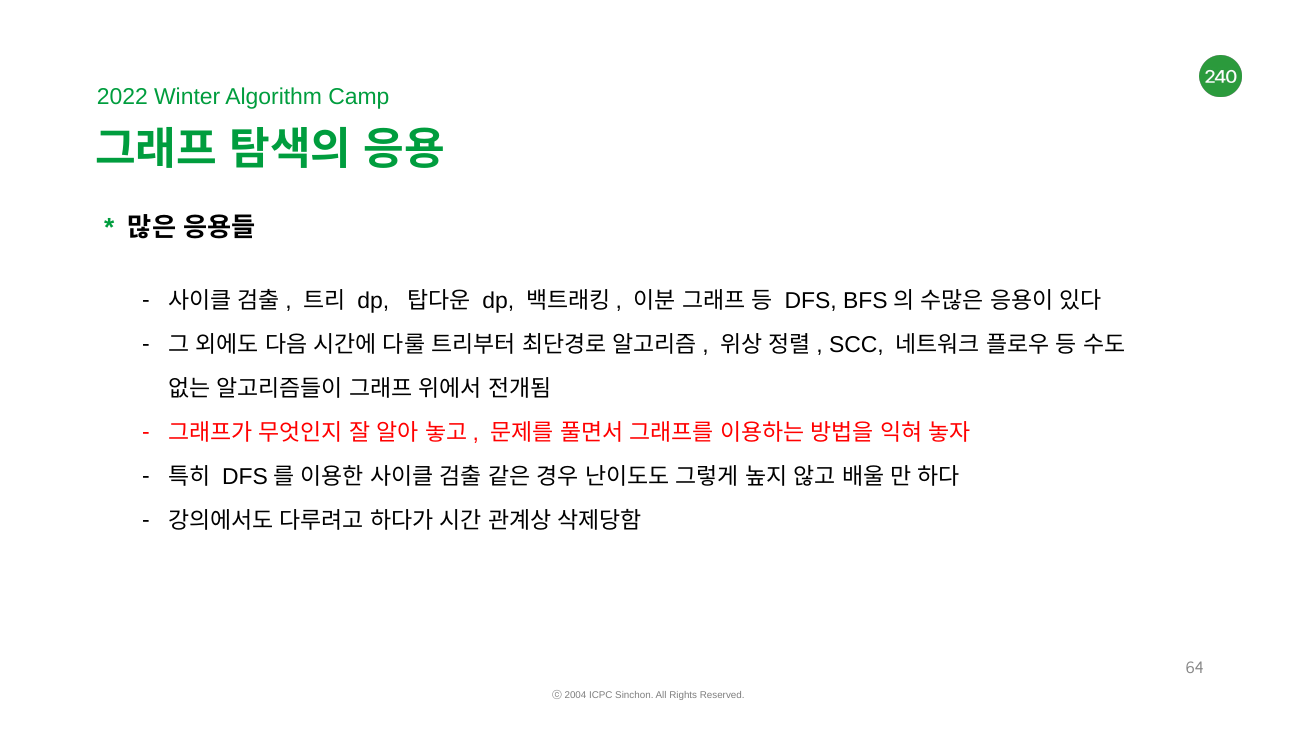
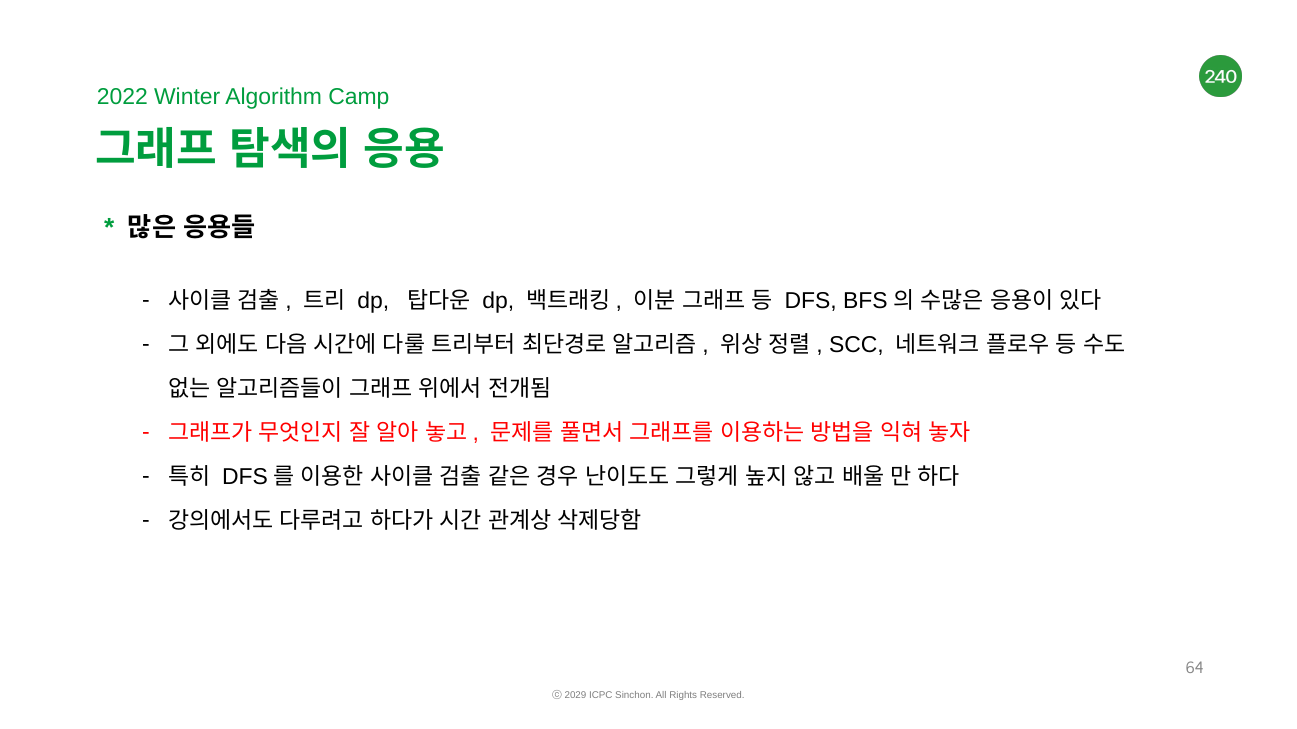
2004: 2004 -> 2029 (575, 696)
